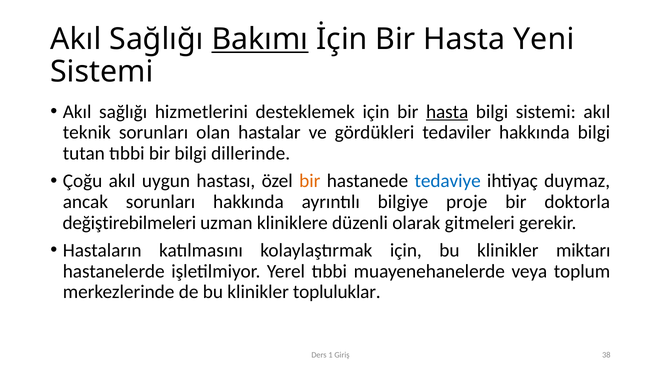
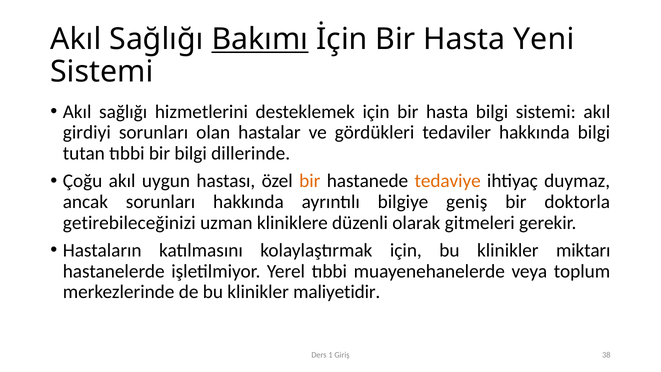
hasta underline: present -> none (447, 112)
teknik: teknik -> girdiyi (87, 133)
tedaviye colour: blue -> orange (448, 181)
proje: proje -> geniş (467, 202)
değiştirebilmeleri: değiştirebilmeleri -> getirebileceğinizi (129, 223)
topluluklar: topluluklar -> maliyetidir (337, 292)
